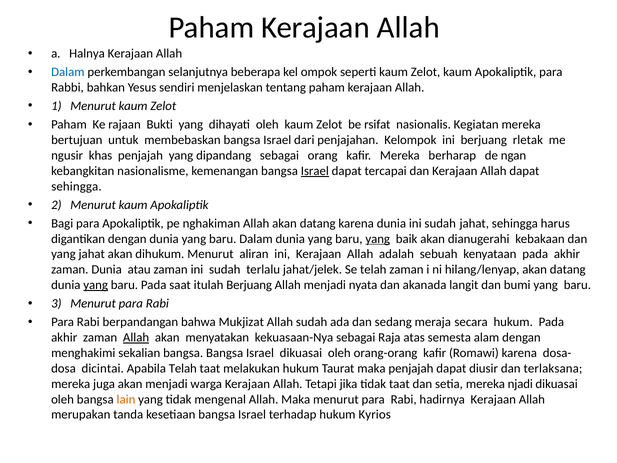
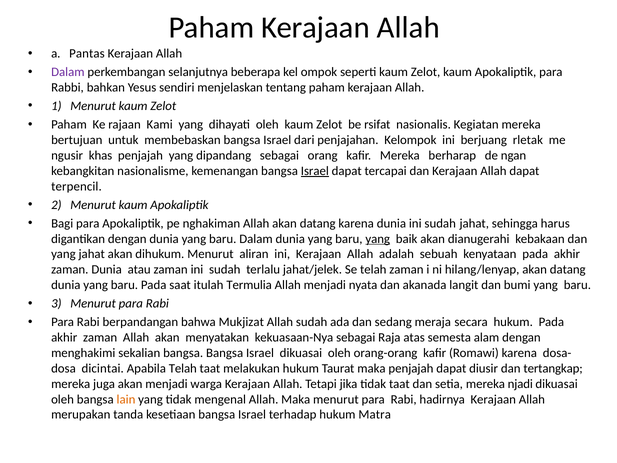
Halnya: Halnya -> Pantas (87, 54)
Dalam colour: blue -> purple (68, 72)
Bukti: Bukti -> Kami (160, 125)
sehingga: sehingga -> terpencil (76, 186)
yang underline: present -> none (96, 285)
itulah Berjuang: Berjuang -> Termulia (249, 285)
Allah underline: present -> none (136, 337)
terlaksana: terlaksana -> tertangkap (553, 368)
Kyrios: Kyrios -> Matra (375, 415)
